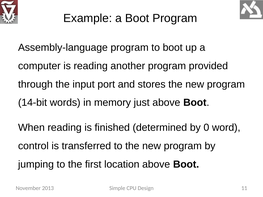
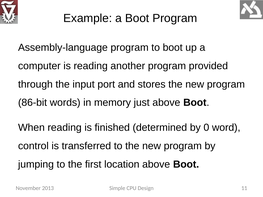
14-bit: 14-bit -> 86-bit (33, 103)
